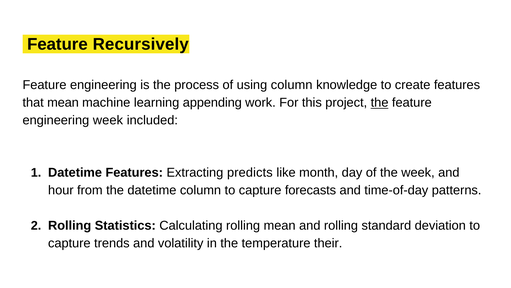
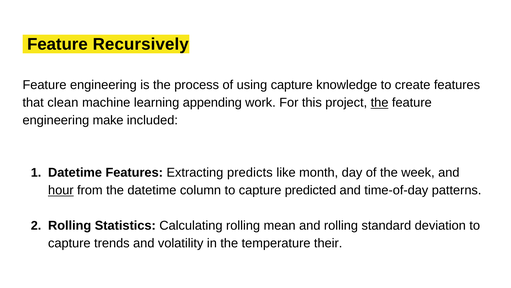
using column: column -> capture (292, 85)
that mean: mean -> clean (63, 103)
engineering week: week -> make (108, 120)
hour underline: none -> present (61, 190)
forecasts: forecasts -> predicted (311, 190)
